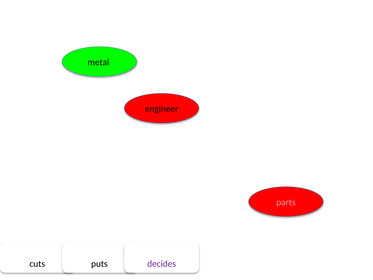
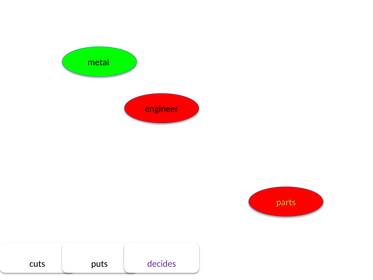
parts colour: pink -> light green (286, 202)
